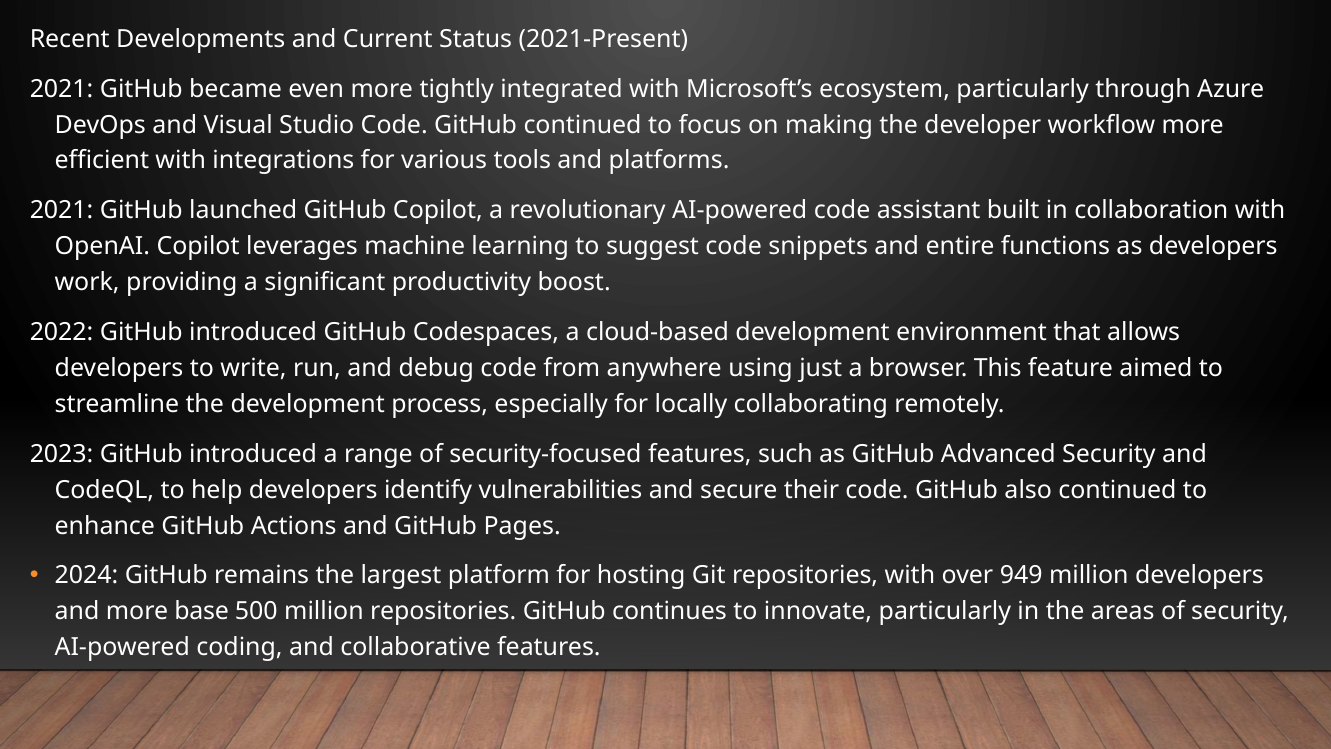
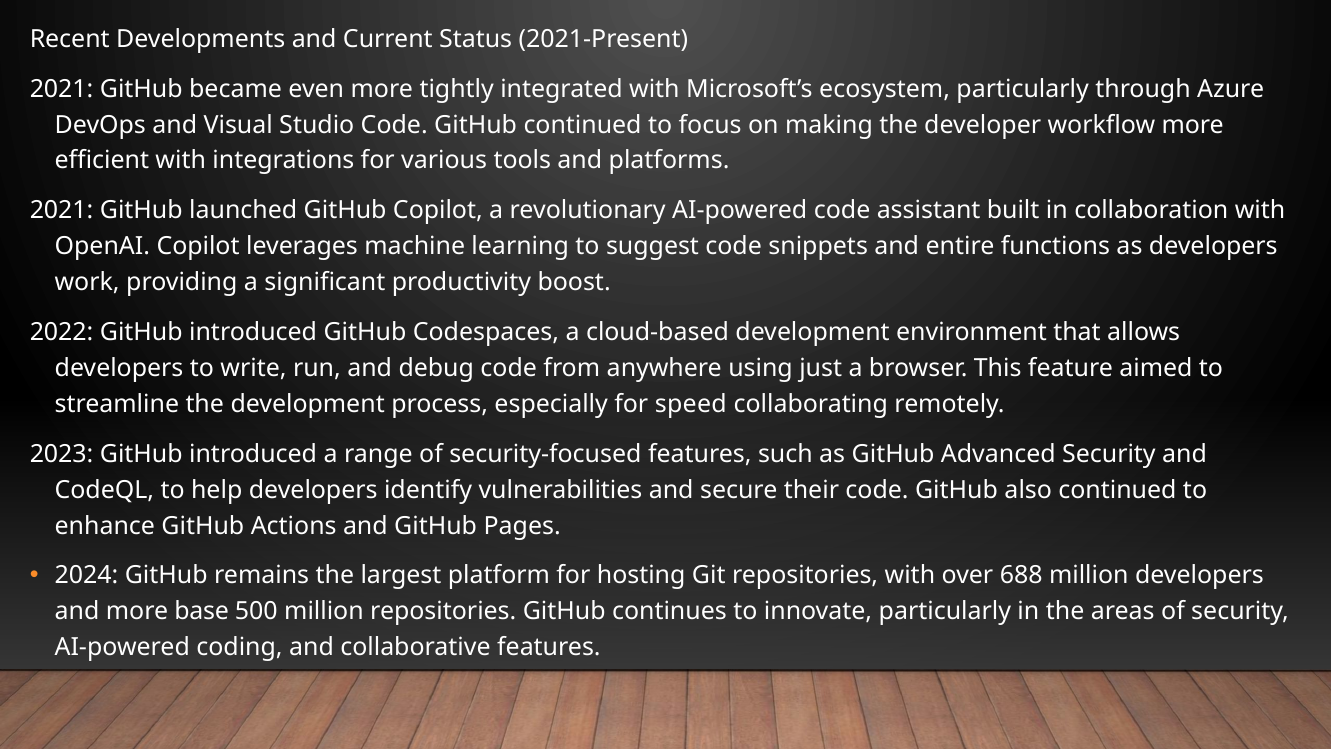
locally: locally -> speed (691, 404)
949: 949 -> 688 (1021, 575)
